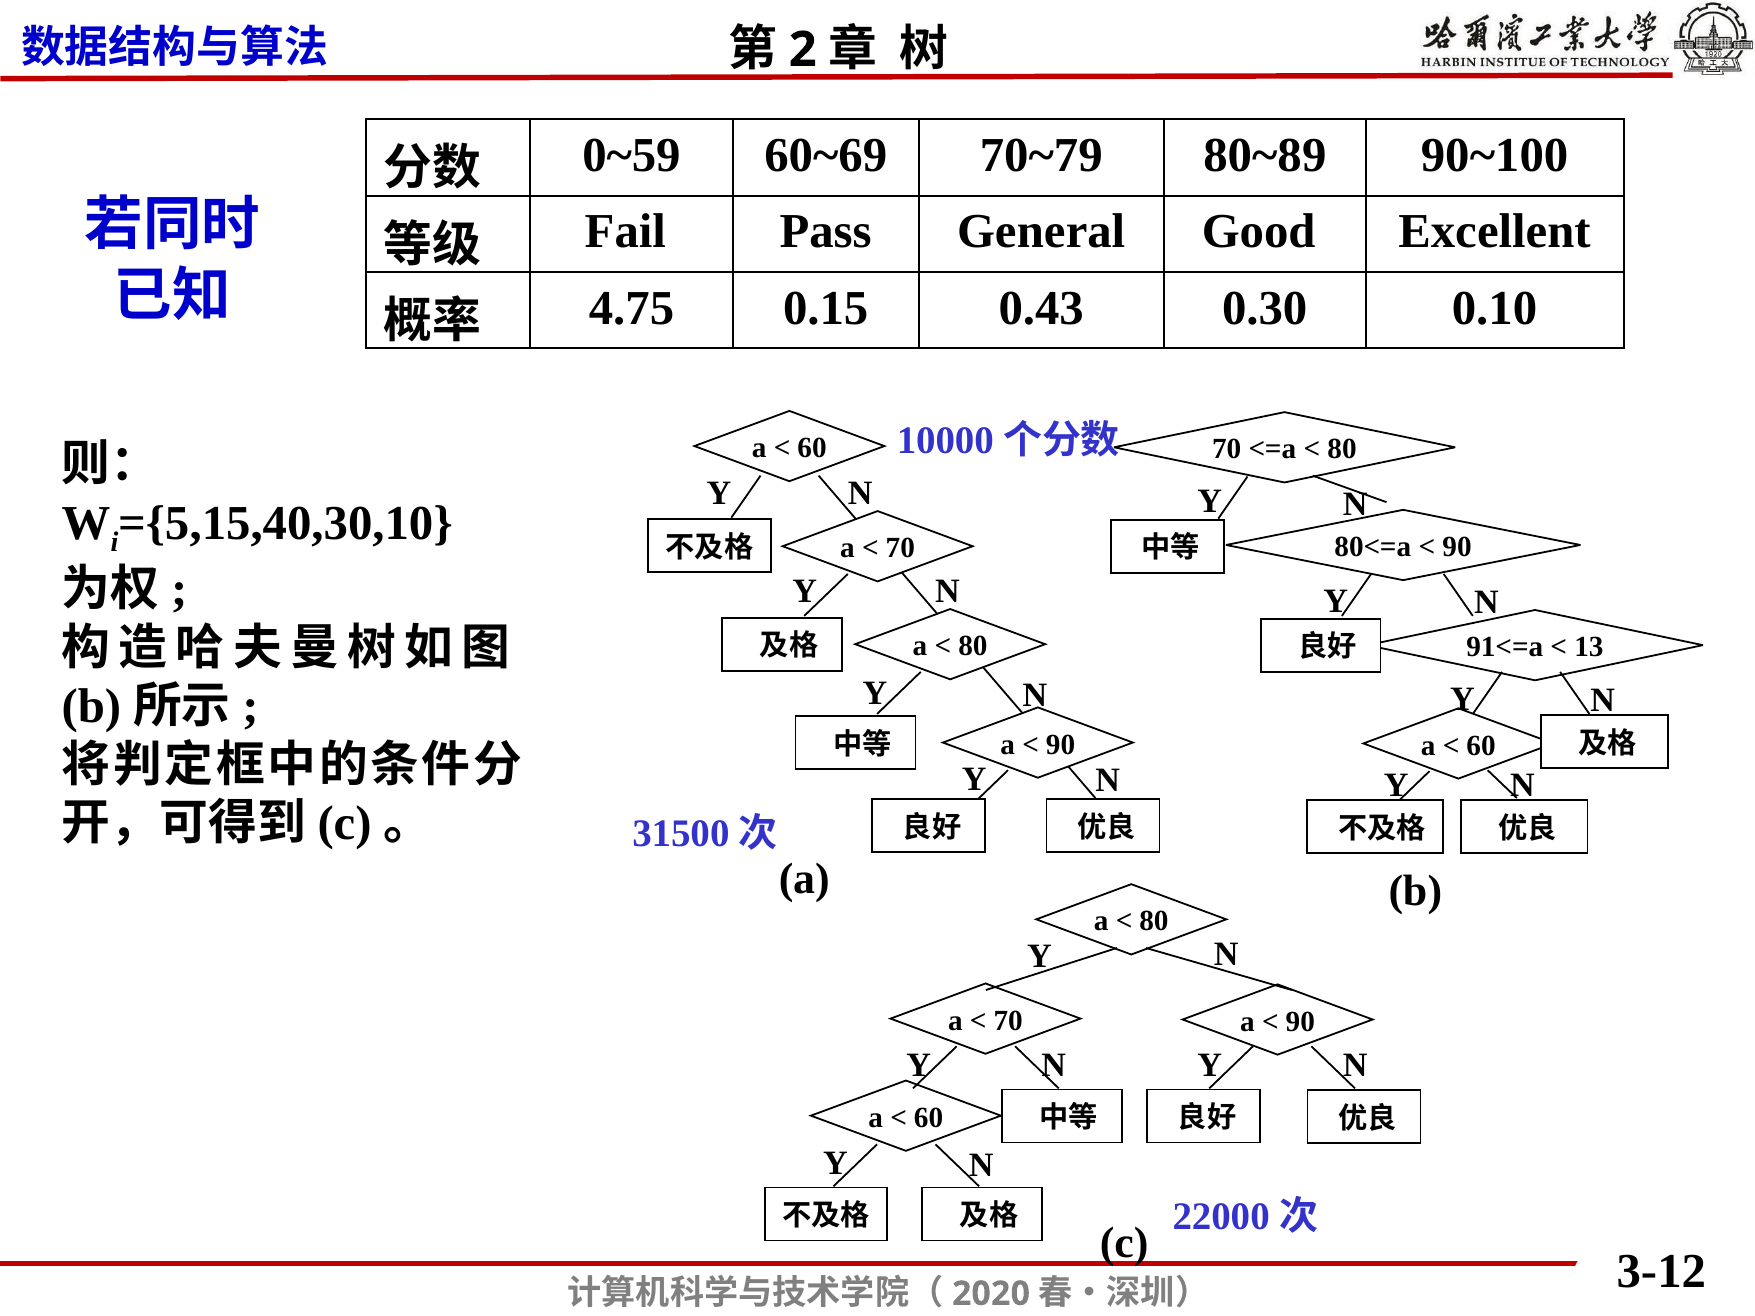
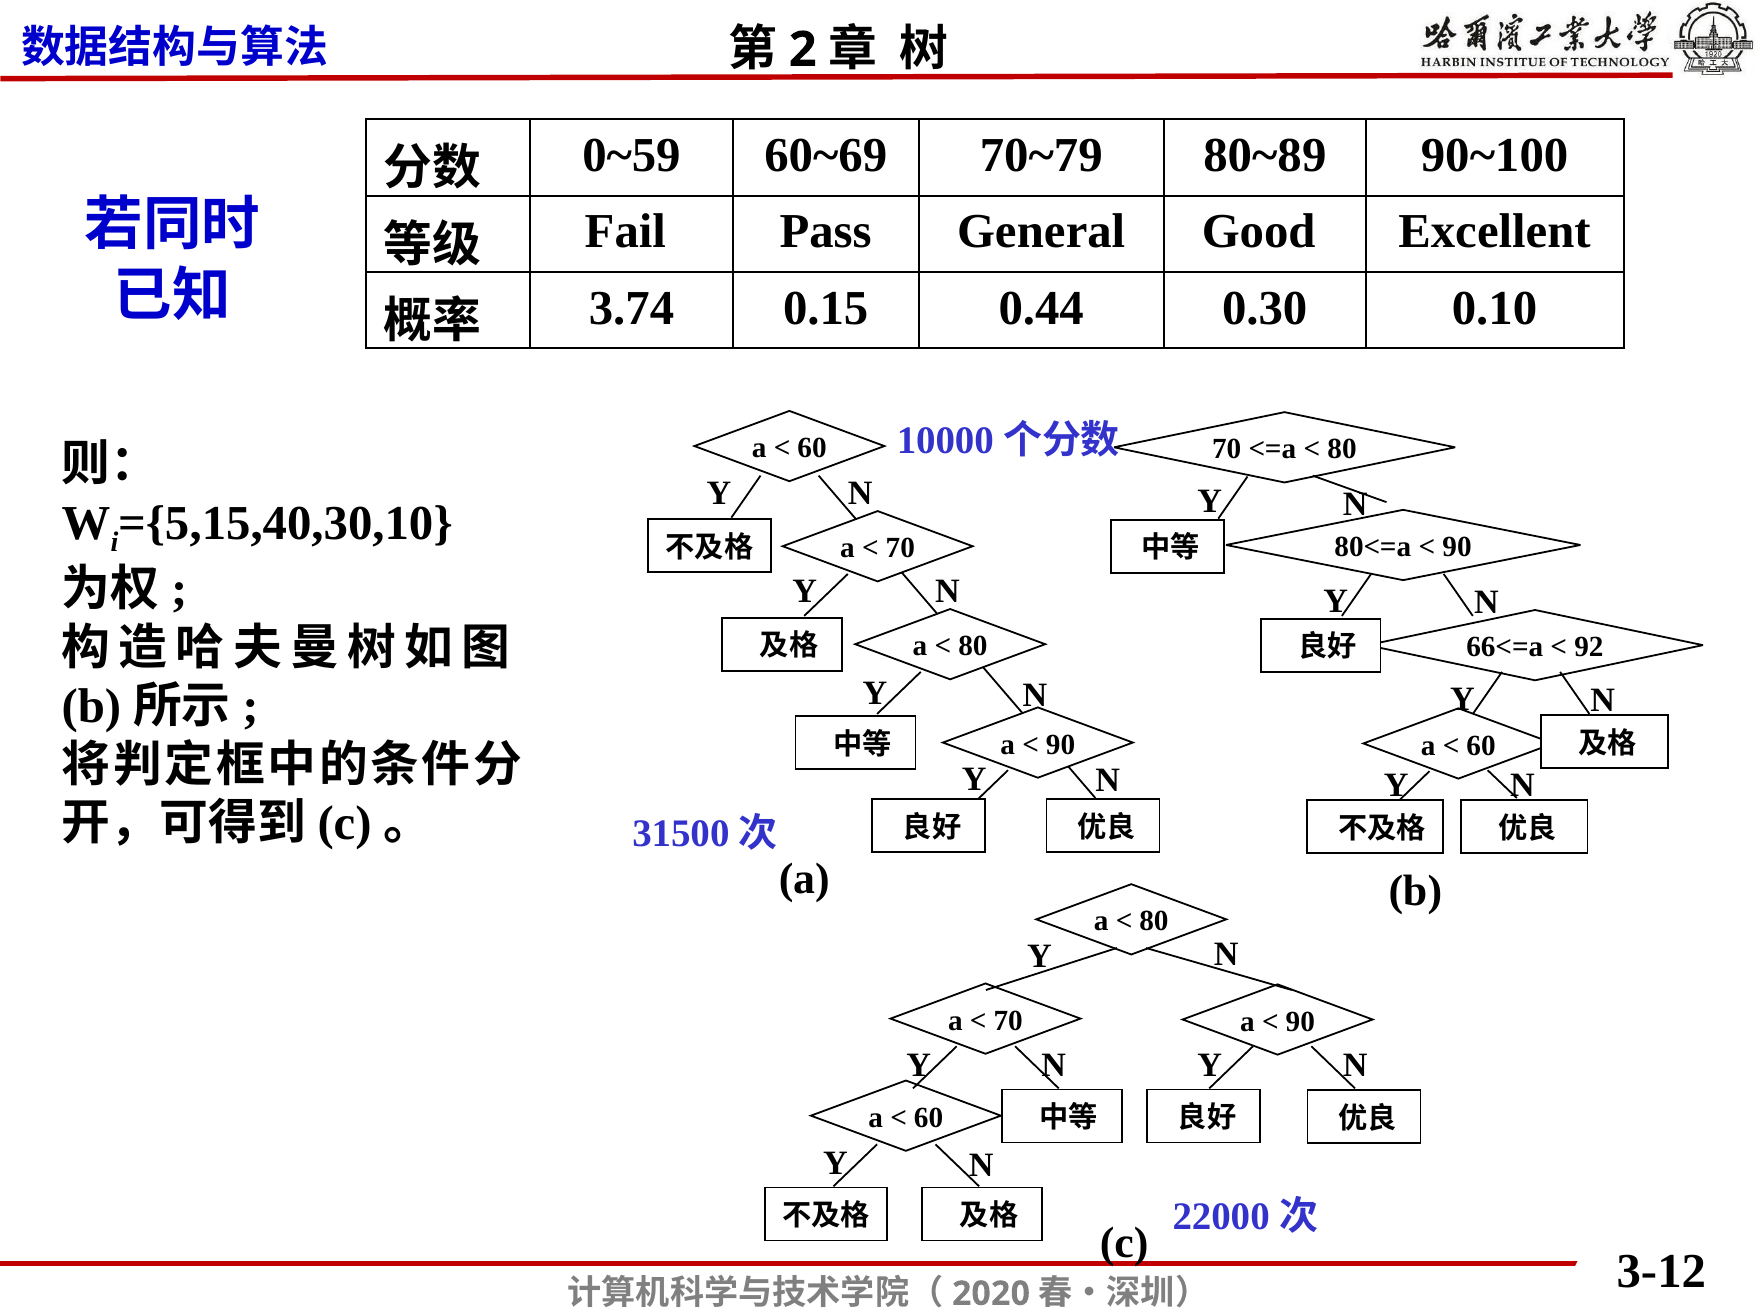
4.75: 4.75 -> 3.74 (632, 308)
0.43: 0.43 -> 0.44 (1041, 308)
91<=a: 91<=a -> 66<=a (1505, 647)
13: 13 -> 92 (1589, 647)
